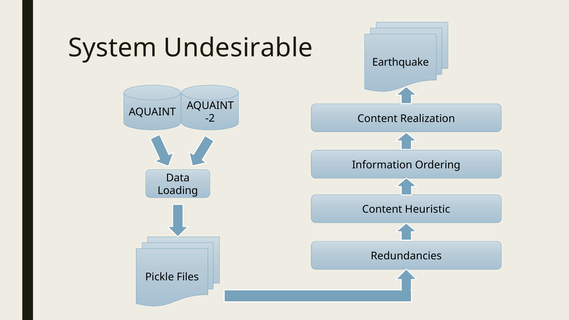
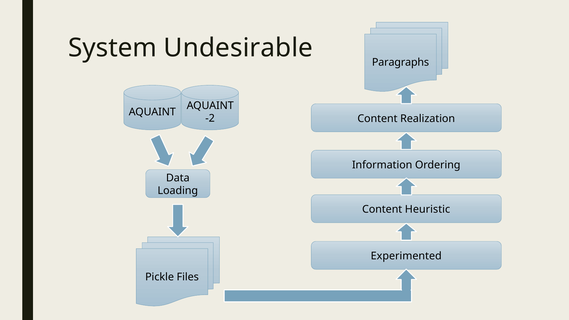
Earthquake: Earthquake -> Paragraphs (401, 62)
Redundancies: Redundancies -> Experimented (406, 256)
